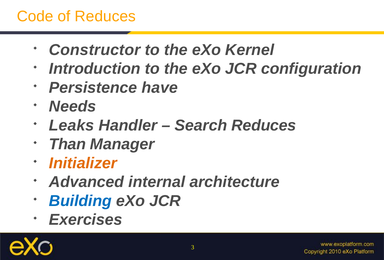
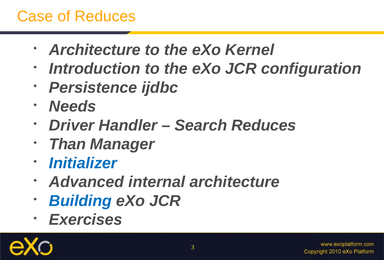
Code: Code -> Case (35, 16)
Constructor: Constructor -> Architecture (95, 50)
have: have -> ijdbc (160, 88)
Leaks: Leaks -> Driver (72, 125)
Initializer colour: orange -> blue (83, 163)
